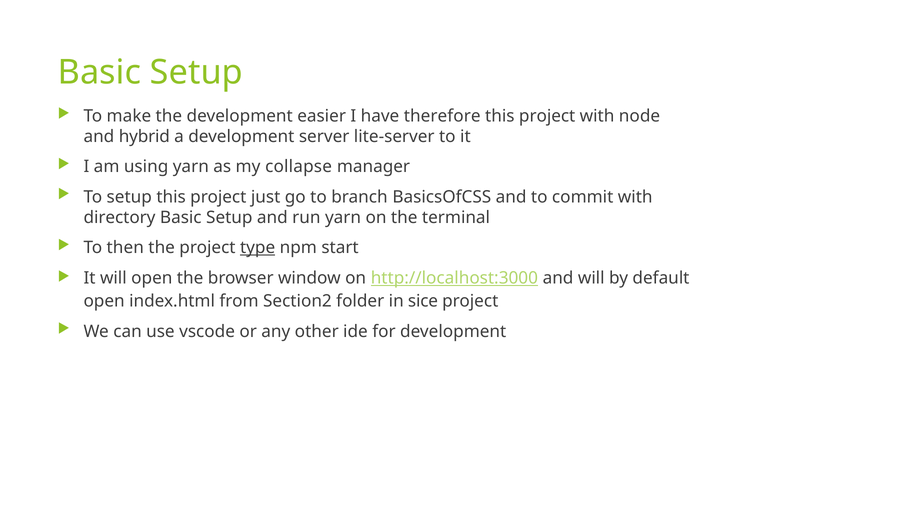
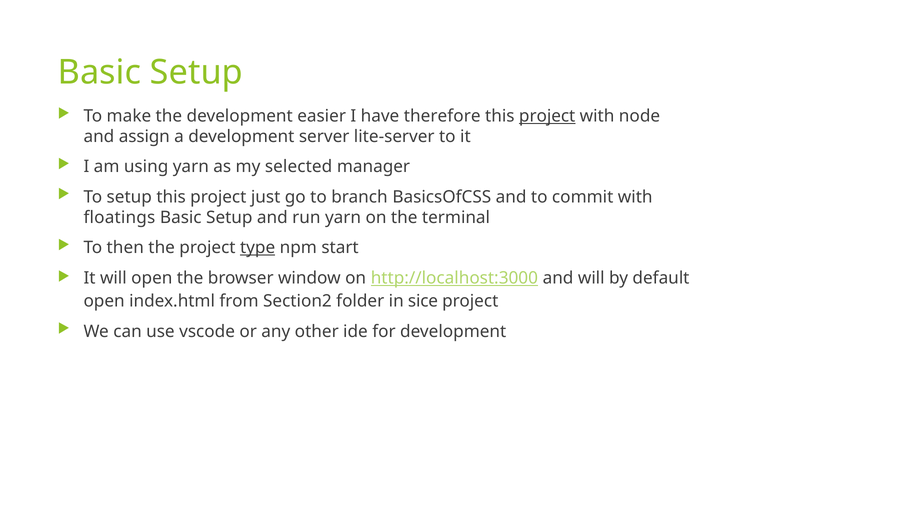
project underline: none -> present (547, 116)
hybrid: hybrid -> assign (144, 137)
collapse: collapse -> selected (299, 167)
directory: directory -> floatings (119, 218)
